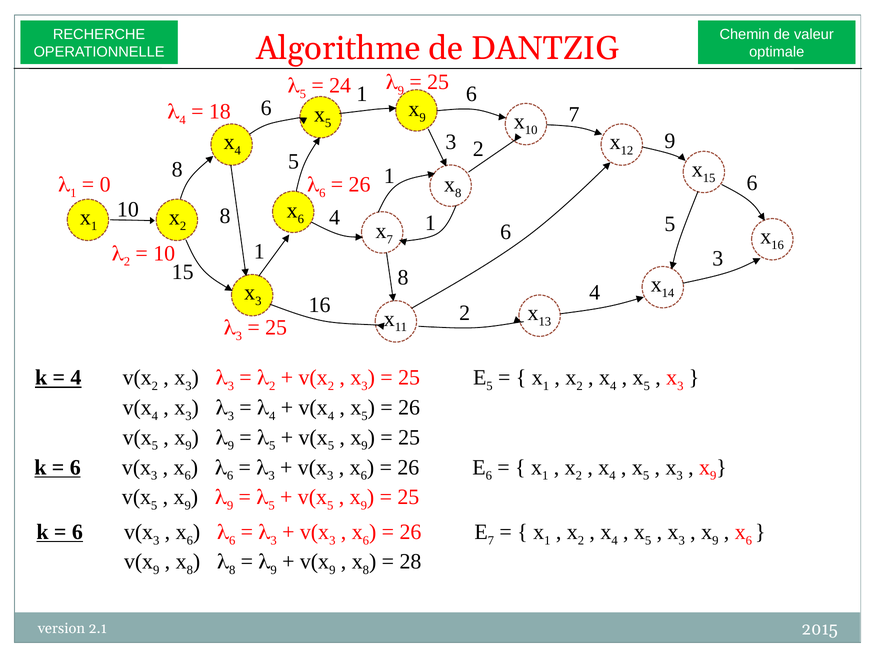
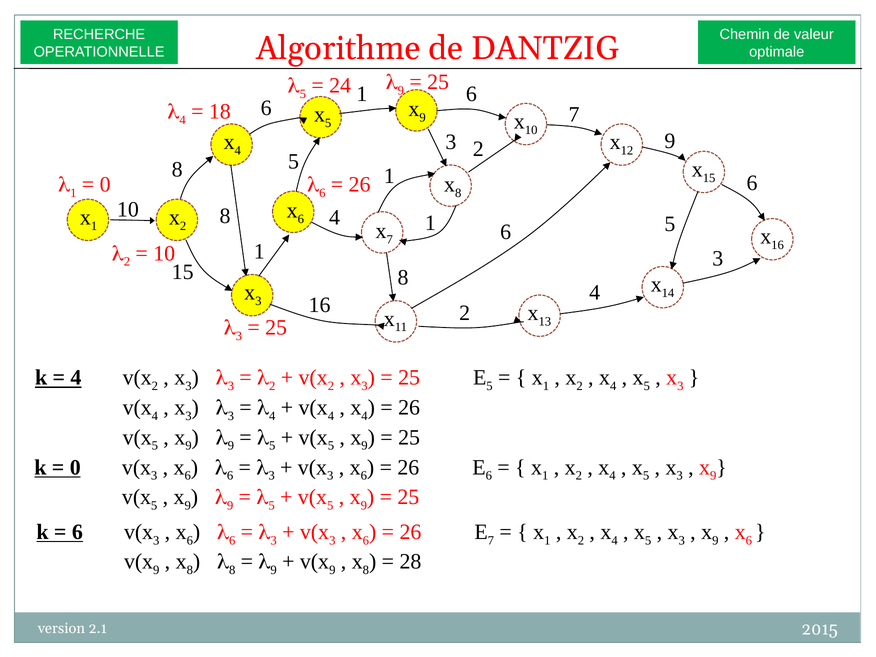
5: 5 -> 4 (365, 416)
6: 6 -> 0 (75, 467)
